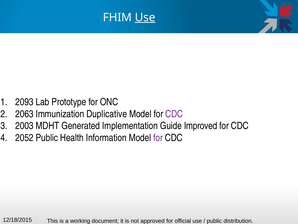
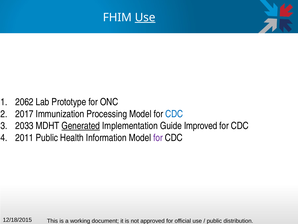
2093: 2093 -> 2062 (24, 102)
2063: 2063 -> 2017 (24, 114)
Duplicative: Duplicative -> Processing (107, 114)
CDC colour: purple -> blue (174, 114)
2003: 2003 -> 2033 (24, 126)
Generated underline: none -> present (81, 126)
2052: 2052 -> 2011 (24, 138)
